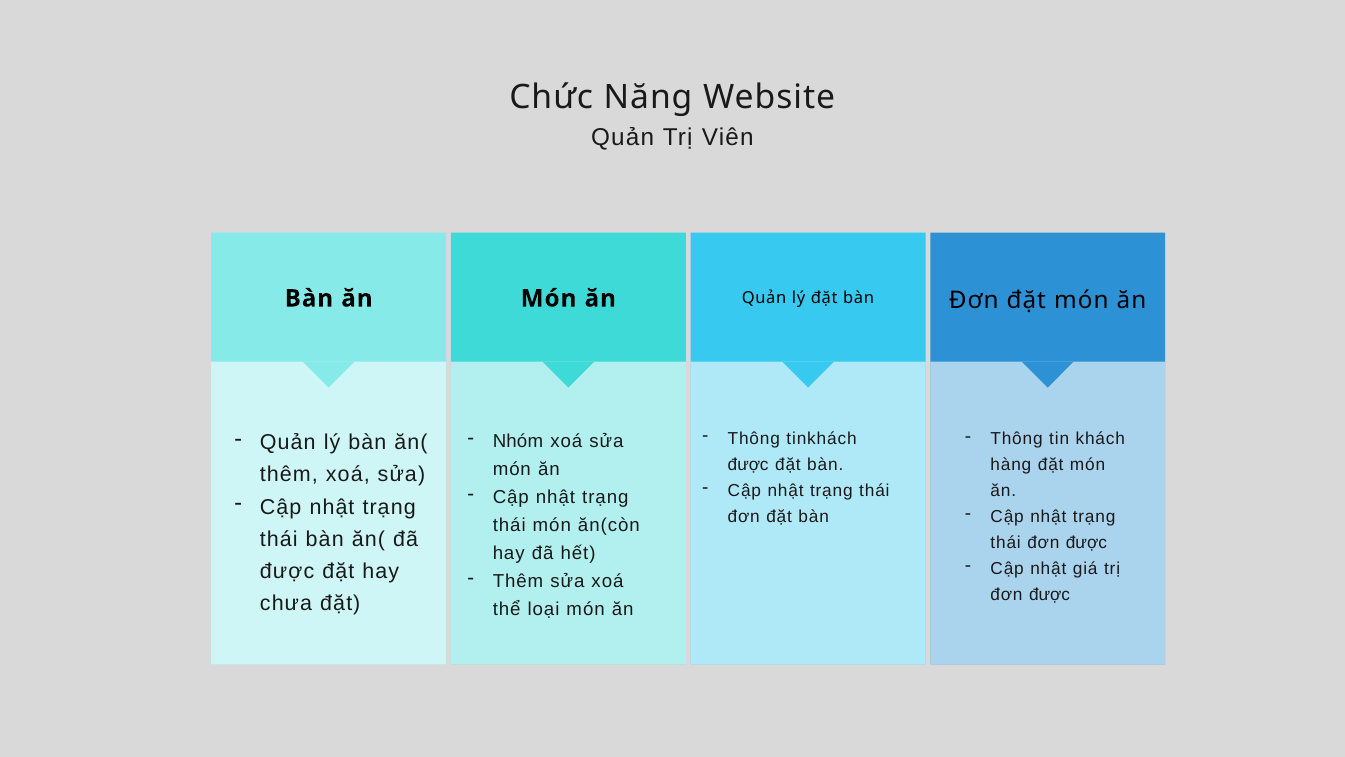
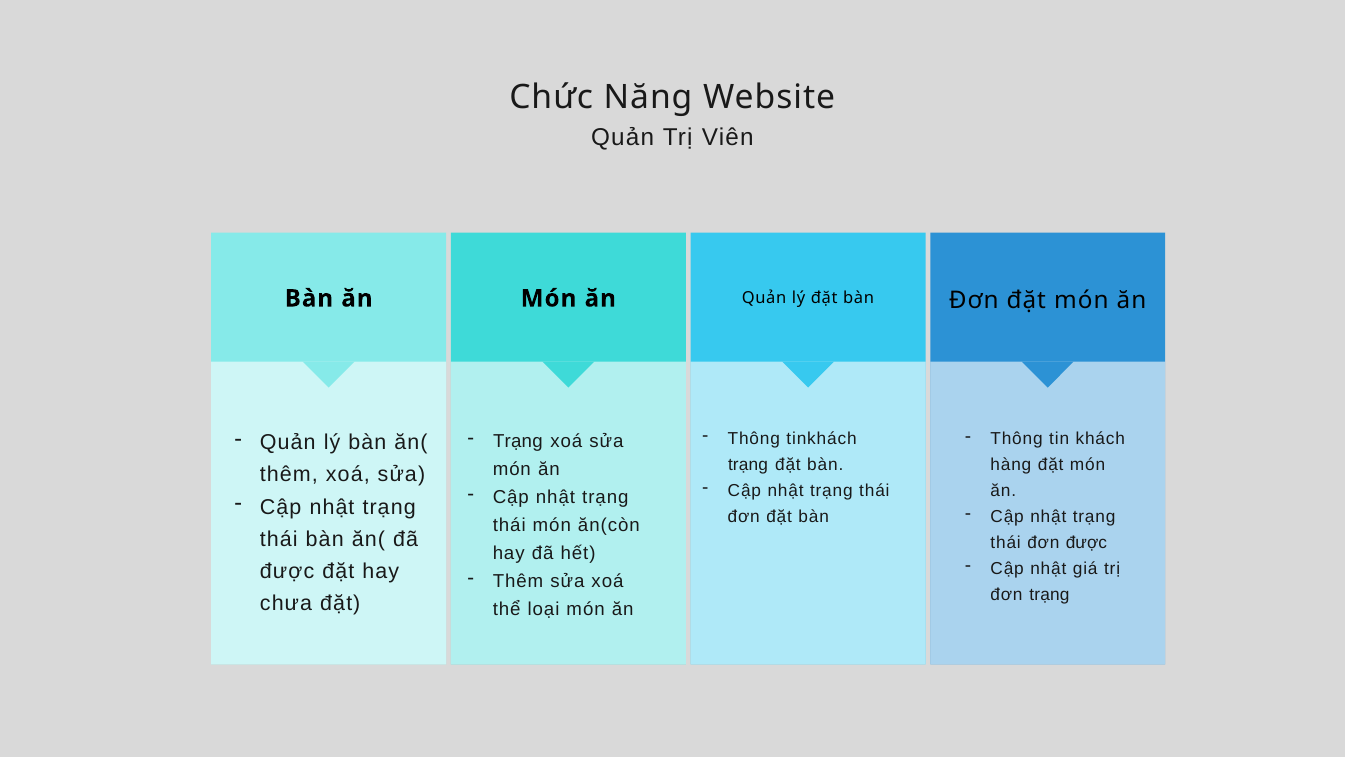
Nhóm: Nhóm -> Trạng (518, 441)
được: được -> trạng (748, 465)
được: được -> trạng (1050, 594)
